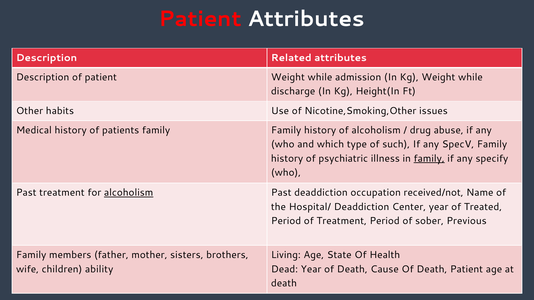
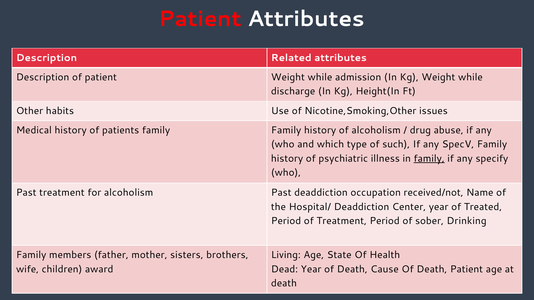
alcoholism underline: present -> none (129, 193)
Previous: Previous -> Drinking (467, 221)
ability: ability -> award (99, 269)
